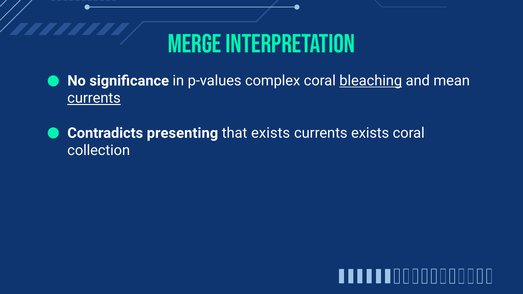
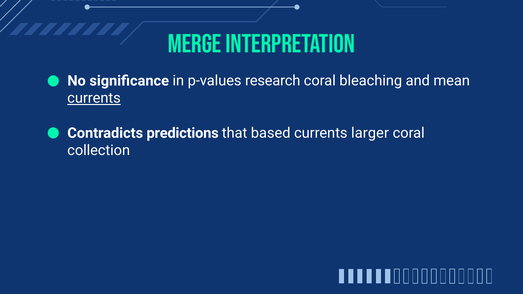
complex: complex -> research (273, 81)
bleaching underline: present -> none (371, 81)
presenting: presenting -> predictions (183, 133)
that exists: exists -> based (271, 133)
currents exists: exists -> larger (370, 133)
